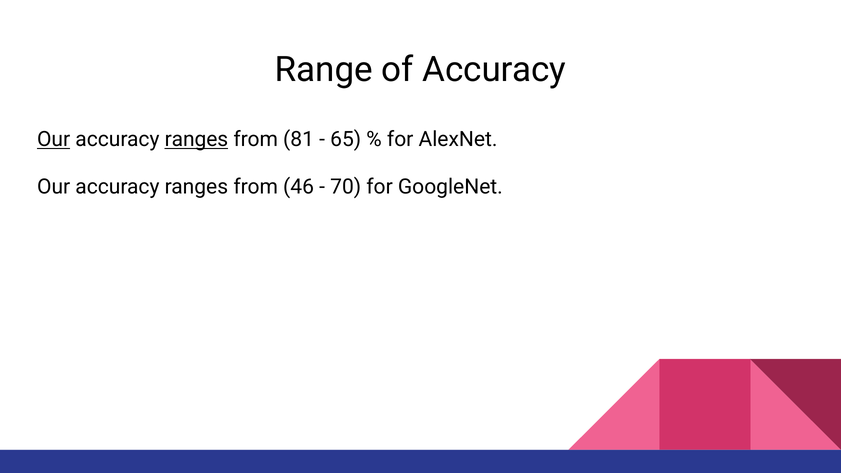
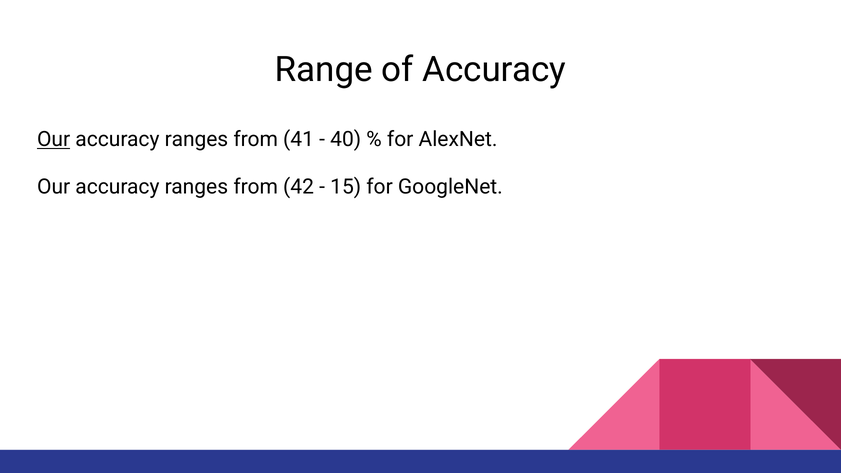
ranges underline: present -> none (196, 139)
81: 81 -> 41 (299, 139)
65: 65 -> 40 (346, 139)
46: 46 -> 42 (299, 187)
70: 70 -> 15 (346, 187)
